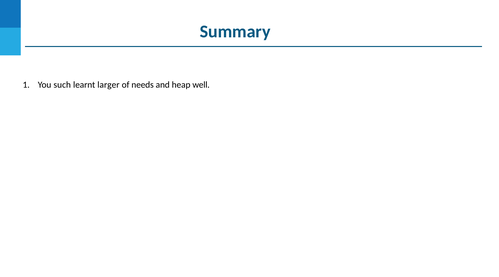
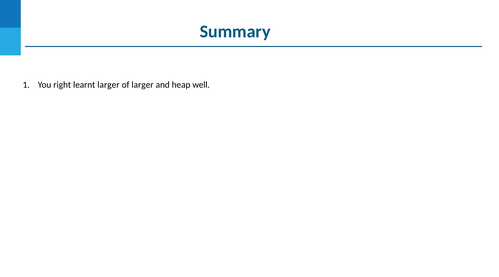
such: such -> right (62, 85)
of needs: needs -> larger (143, 85)
